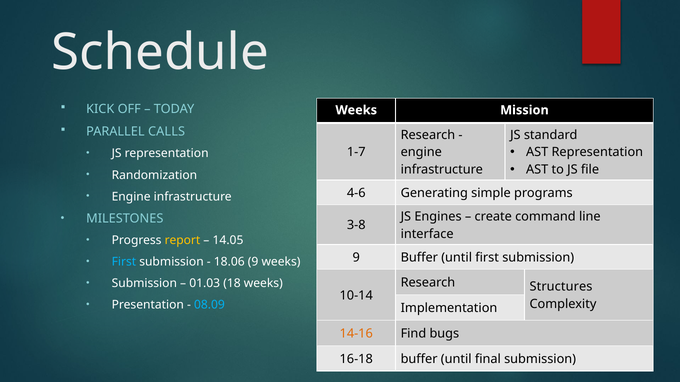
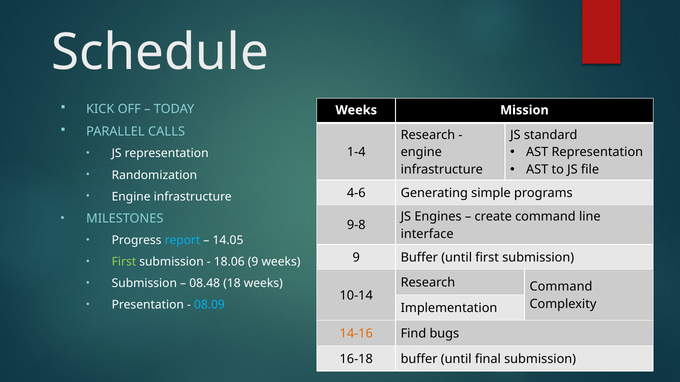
1-7: 1-7 -> 1-4 (356, 152)
3-8: 3-8 -> 9-8 (356, 226)
report colour: yellow -> light blue (182, 241)
First colour: light blue -> light green (124, 262)
01.03: 01.03 -> 08.48 (205, 284)
Research Structures: Structures -> Command (561, 287)
